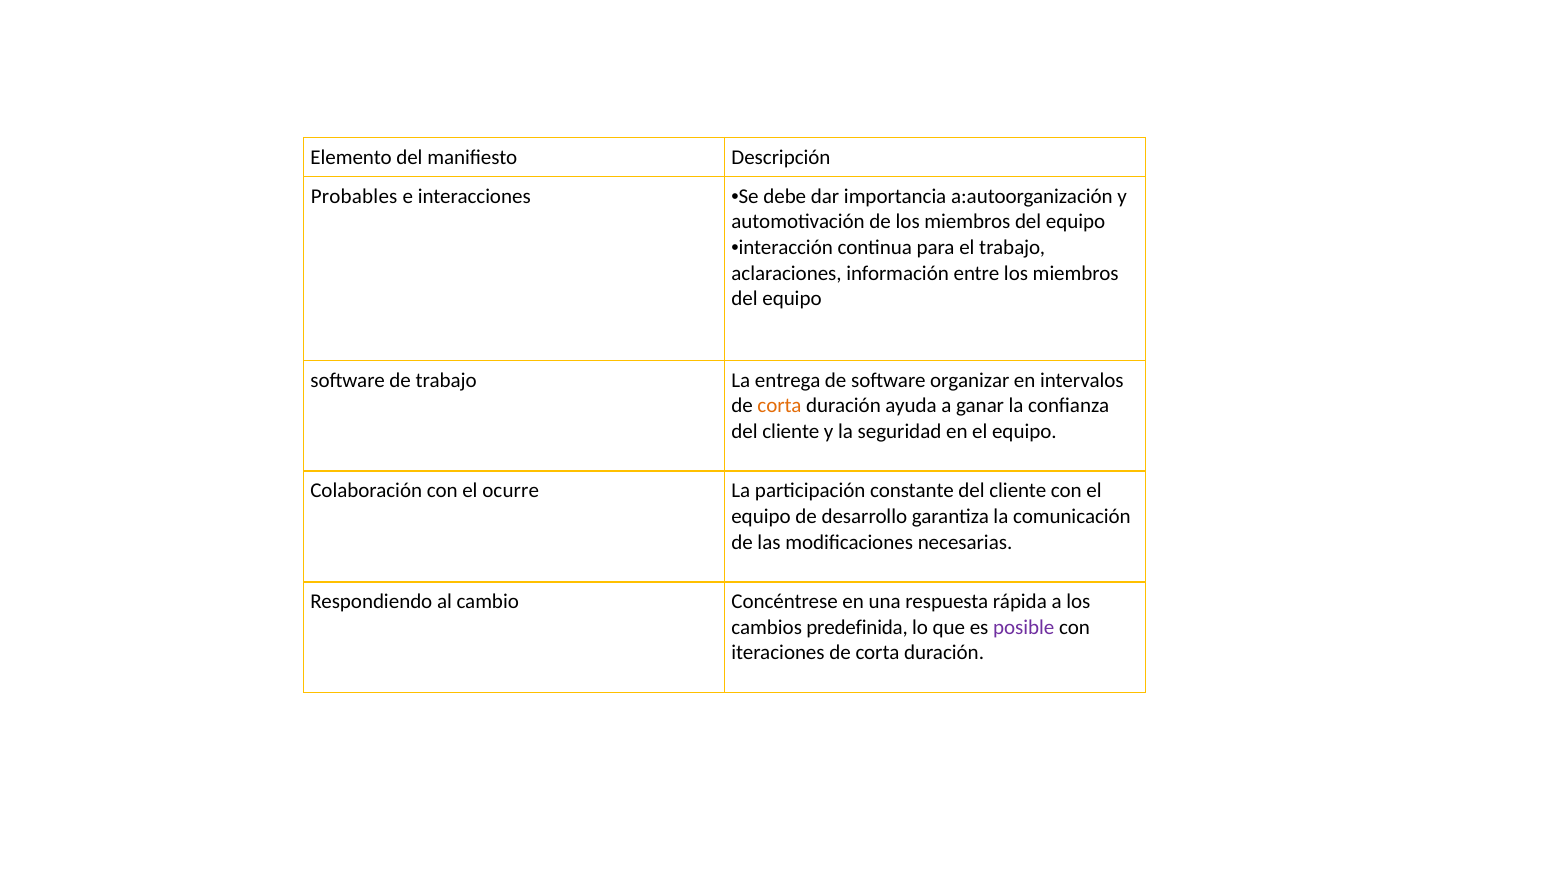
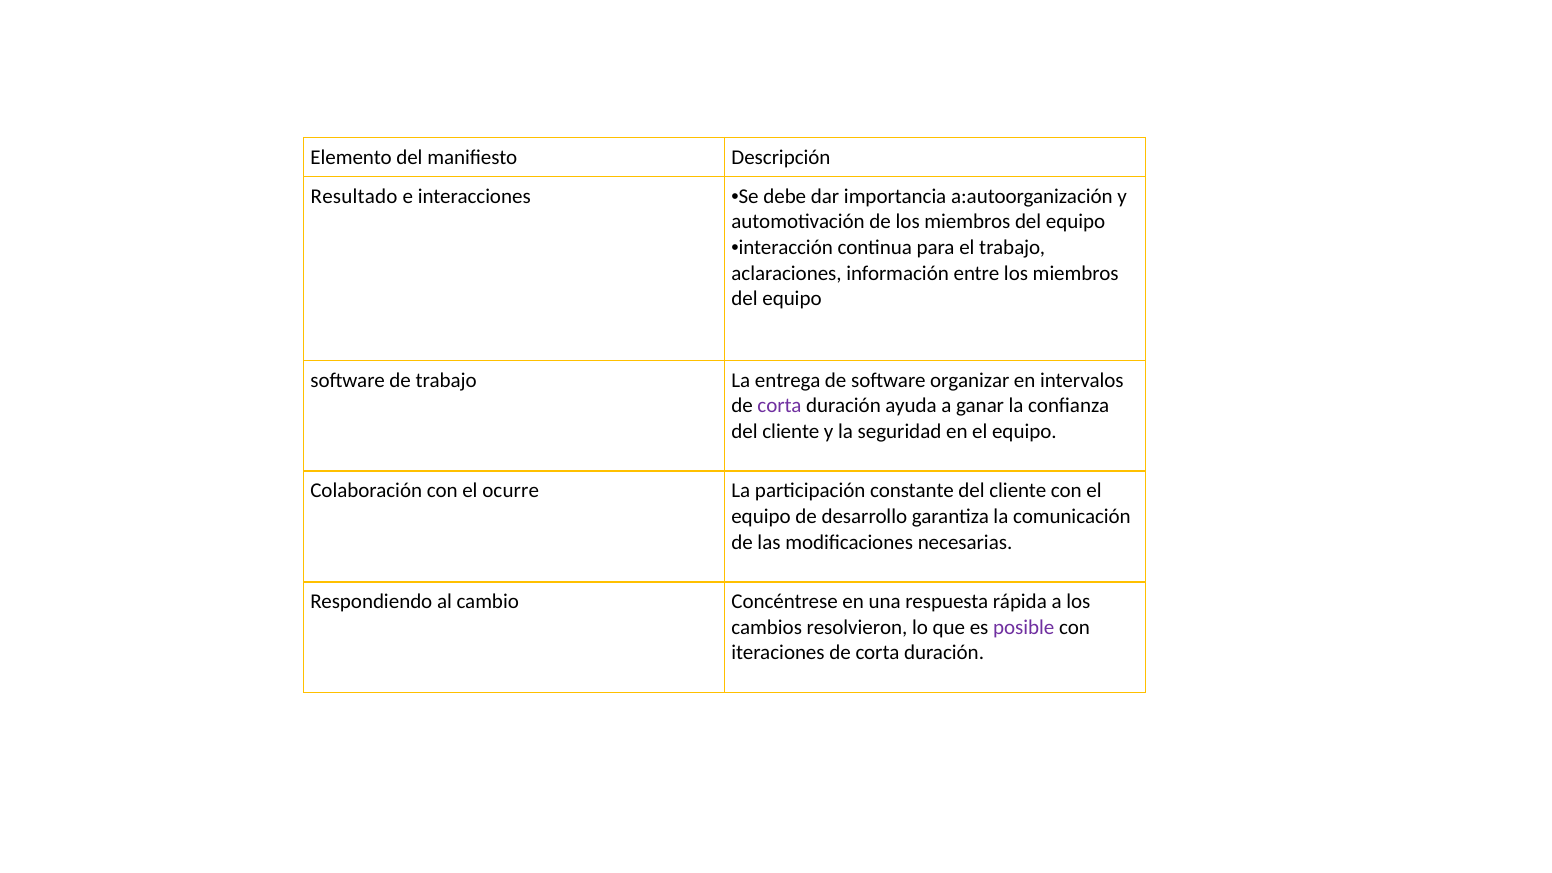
Probables: Probables -> Resultado (354, 196)
corta colour: orange -> purple (780, 406)
predefinida: predefinida -> resolvieron (857, 627)
